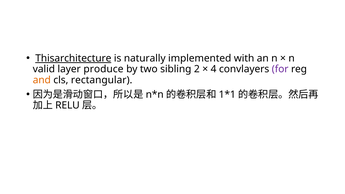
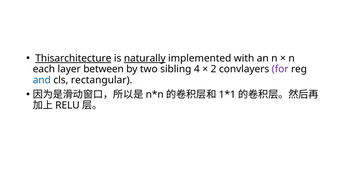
naturally underline: none -> present (145, 58)
valid: valid -> each (44, 69)
produce: produce -> between (104, 69)
2: 2 -> 4 (197, 69)
4: 4 -> 2 (214, 69)
and colour: orange -> blue (42, 80)
